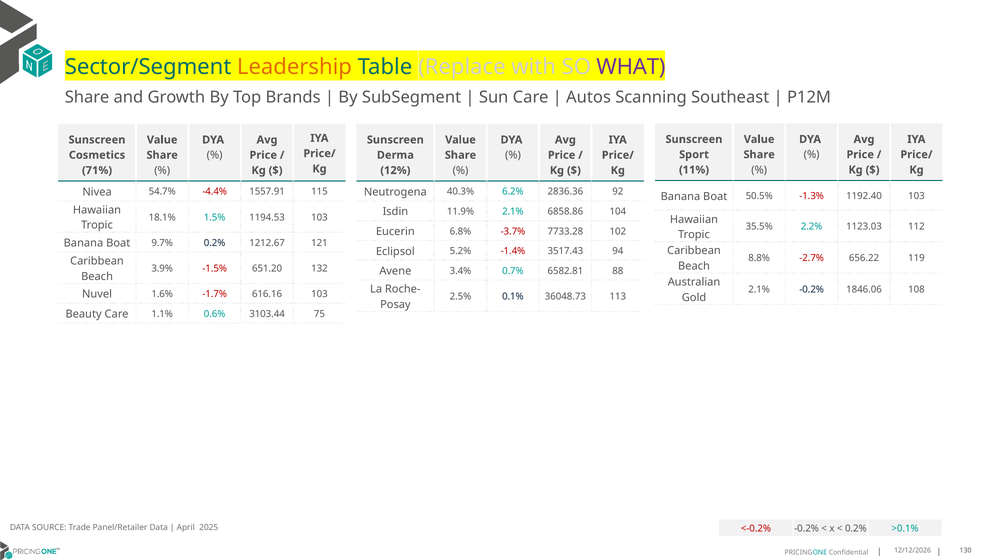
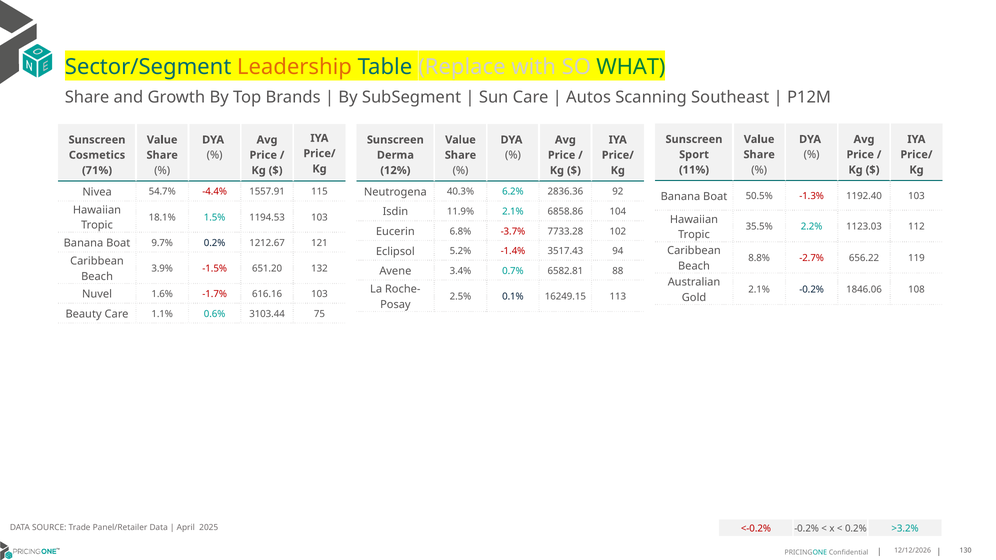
WHAT colour: purple -> green (631, 67)
36048.73: 36048.73 -> 16249.15 (565, 297)
>0.1%: >0.1% -> >3.2% (905, 529)
